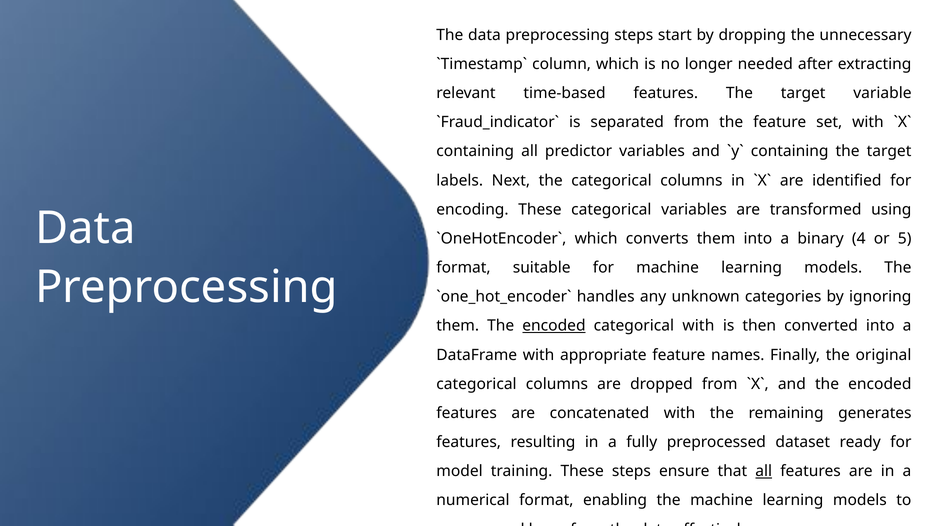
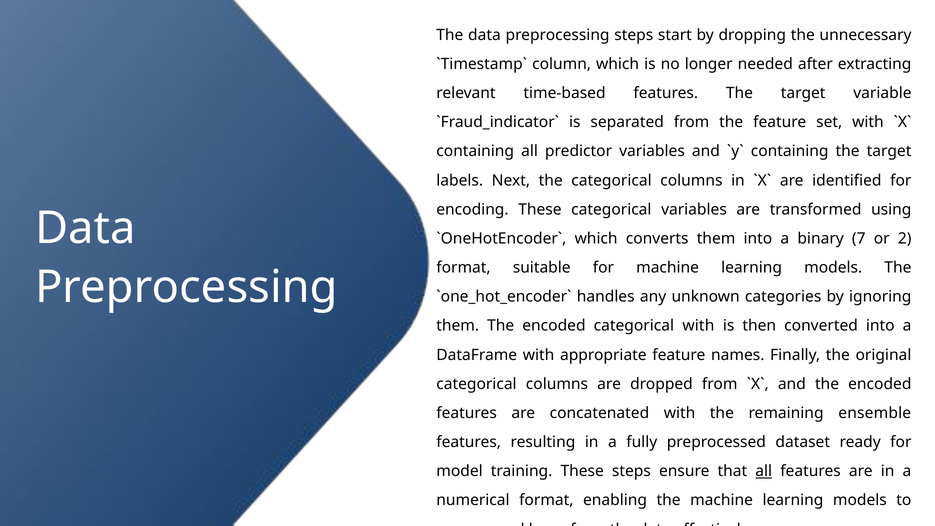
4: 4 -> 7 (859, 239)
5: 5 -> 2 (905, 239)
encoded underline: present -> none (554, 326)
generates: generates -> ensemble (875, 413)
